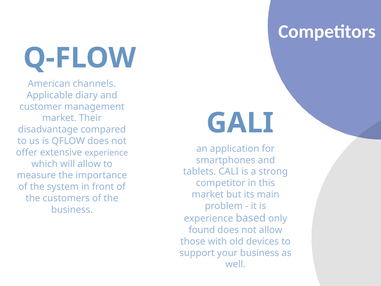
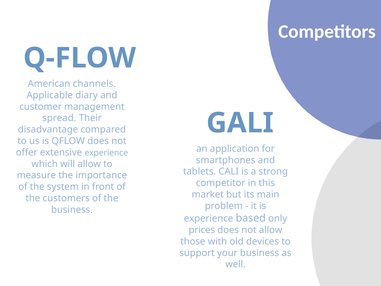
market: market -> spread (59, 118)
found: found -> prices (202, 230)
